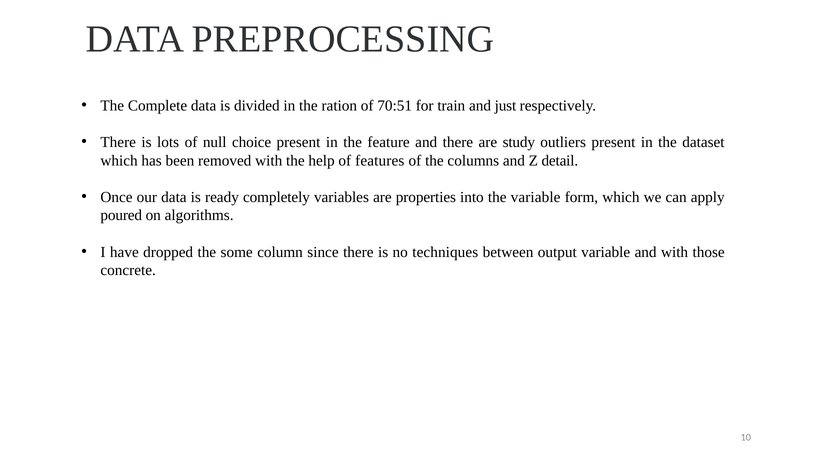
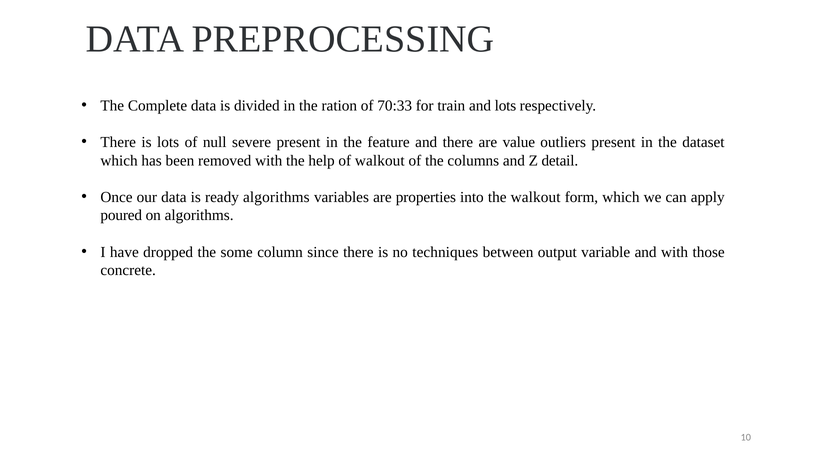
70:51: 70:51 -> 70:33 (395, 105)
and just: just -> lots (505, 105)
choice: choice -> severe (252, 142)
study: study -> value (519, 142)
of features: features -> walkout (380, 160)
ready completely: completely -> algorithms (276, 197)
the variable: variable -> walkout (536, 197)
